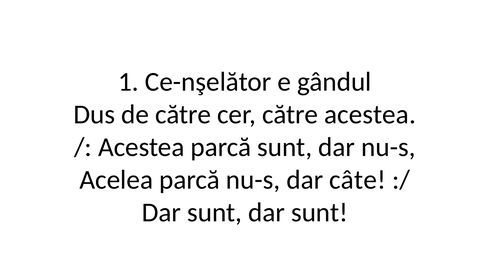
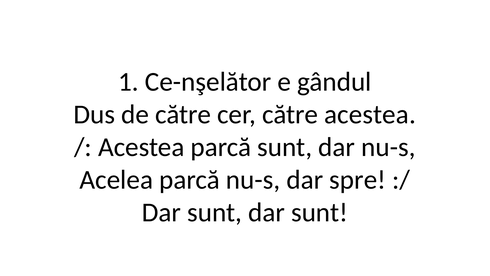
câte: câte -> spre (358, 180)
